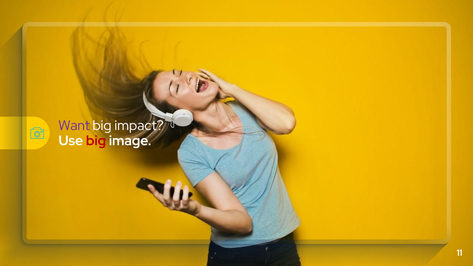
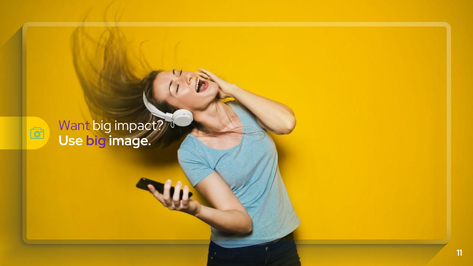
big colour: red -> purple (96, 141)
